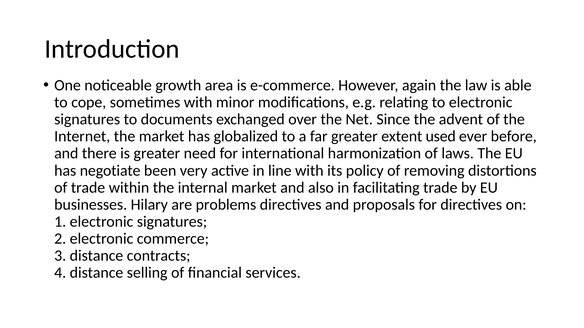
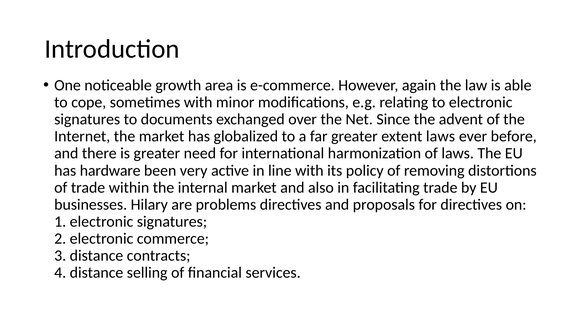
extent used: used -> laws (441, 137)
negotiate: negotiate -> hardware (110, 171)
